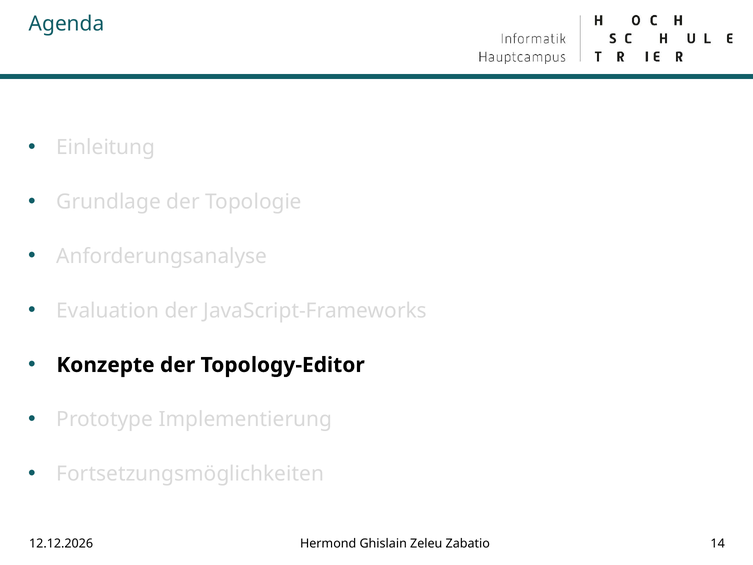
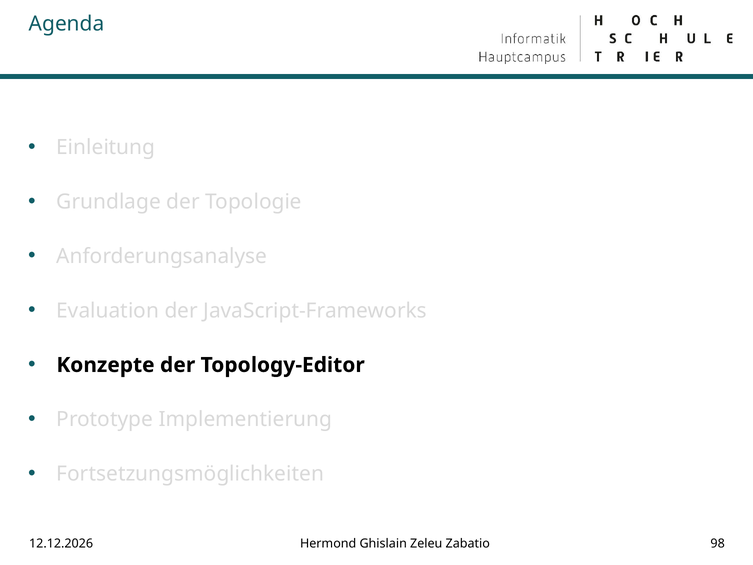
14: 14 -> 98 (718, 544)
